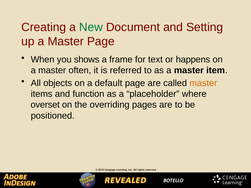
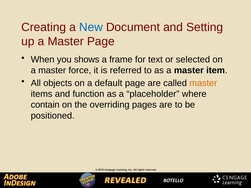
New colour: green -> blue (91, 27)
happens: happens -> selected (193, 60)
often: often -> force (80, 70)
overset: overset -> contain (45, 105)
